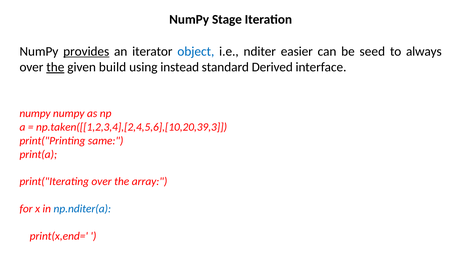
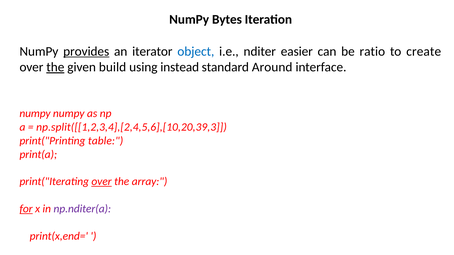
Stage: Stage -> Bytes (227, 20)
seed: seed -> ratio (372, 51)
always: always -> create (424, 51)
Derived: Derived -> Around (272, 67)
np.taken([[1,2,3,4],[2,4,5,6],[10,20,39,3: np.taken([[1,2,3,4],[2,4,5,6],[10,20,39,3 -> np.split([[1,2,3,4],[2,4,5,6],[10,20,39,3 (132, 127)
same: same -> table (106, 141)
over underline: none -> present (102, 182)
for underline: none -> present (26, 209)
np.nditer(a colour: blue -> purple (82, 209)
